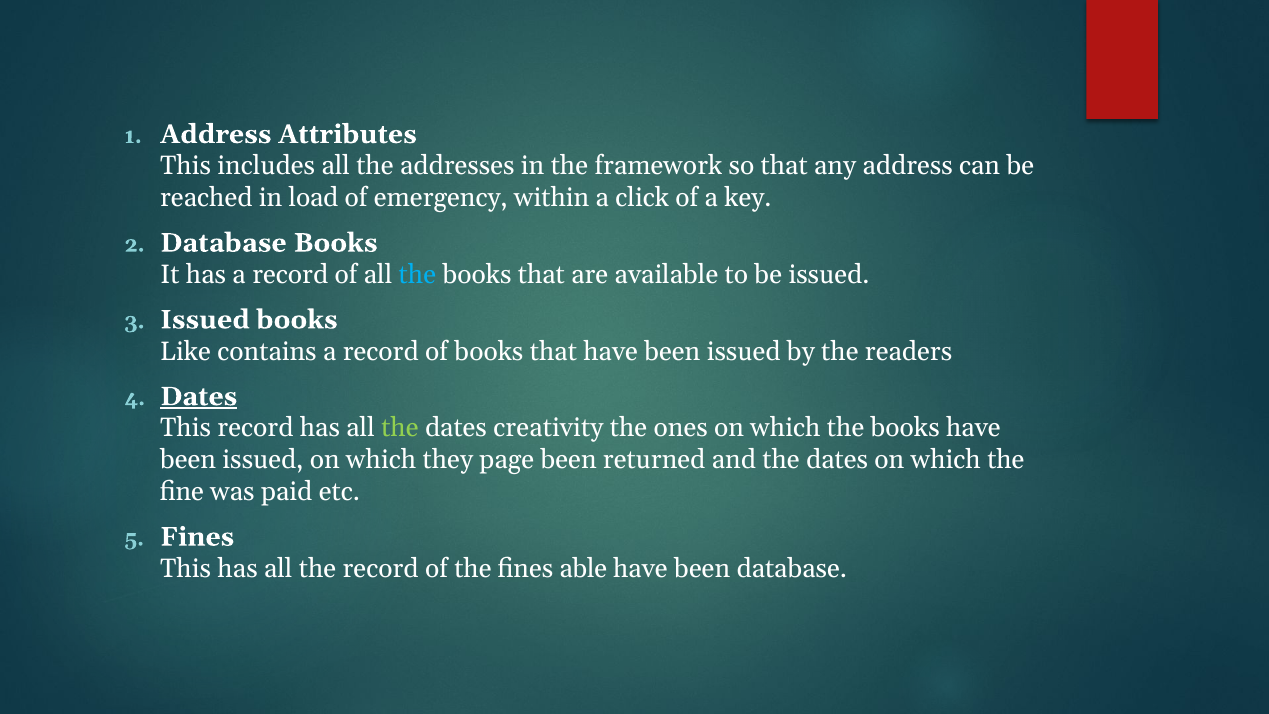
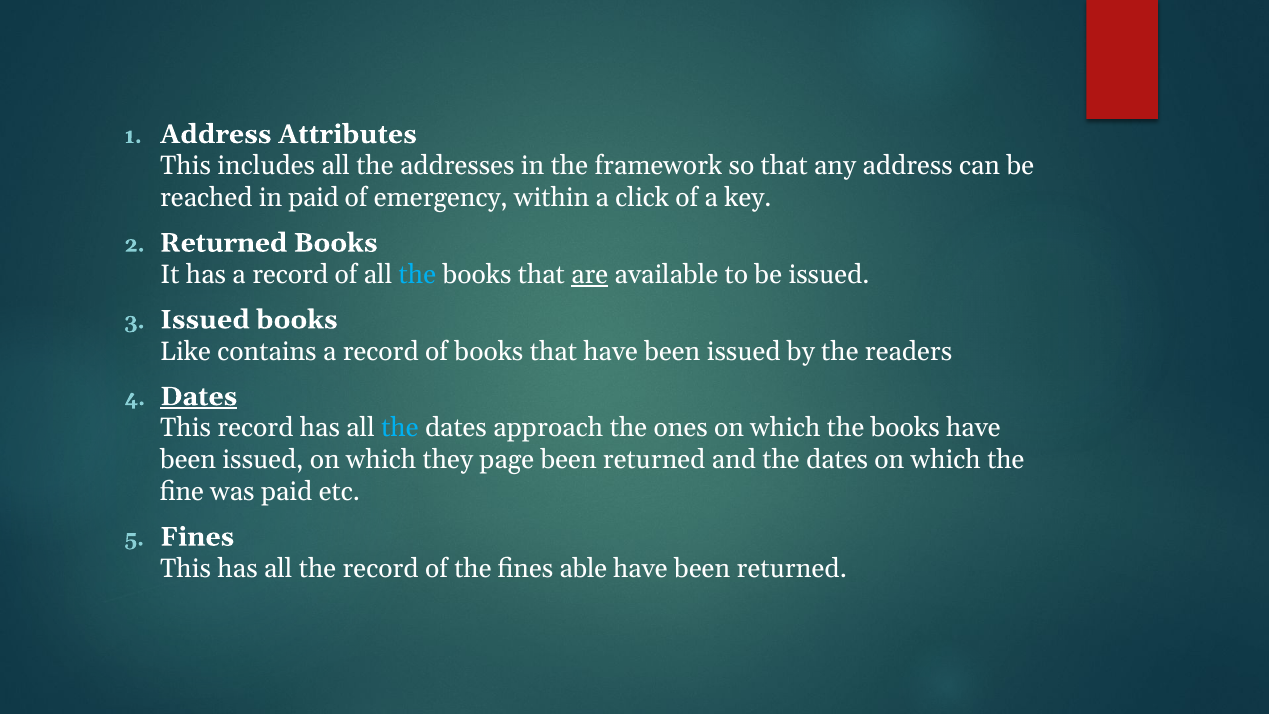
in load: load -> paid (314, 198)
Database: Database -> Returned (224, 243)
are underline: none -> present (590, 275)
the colour: light green -> light blue (400, 428)
creativity: creativity -> approach (548, 428)
have been database: database -> returned (792, 568)
